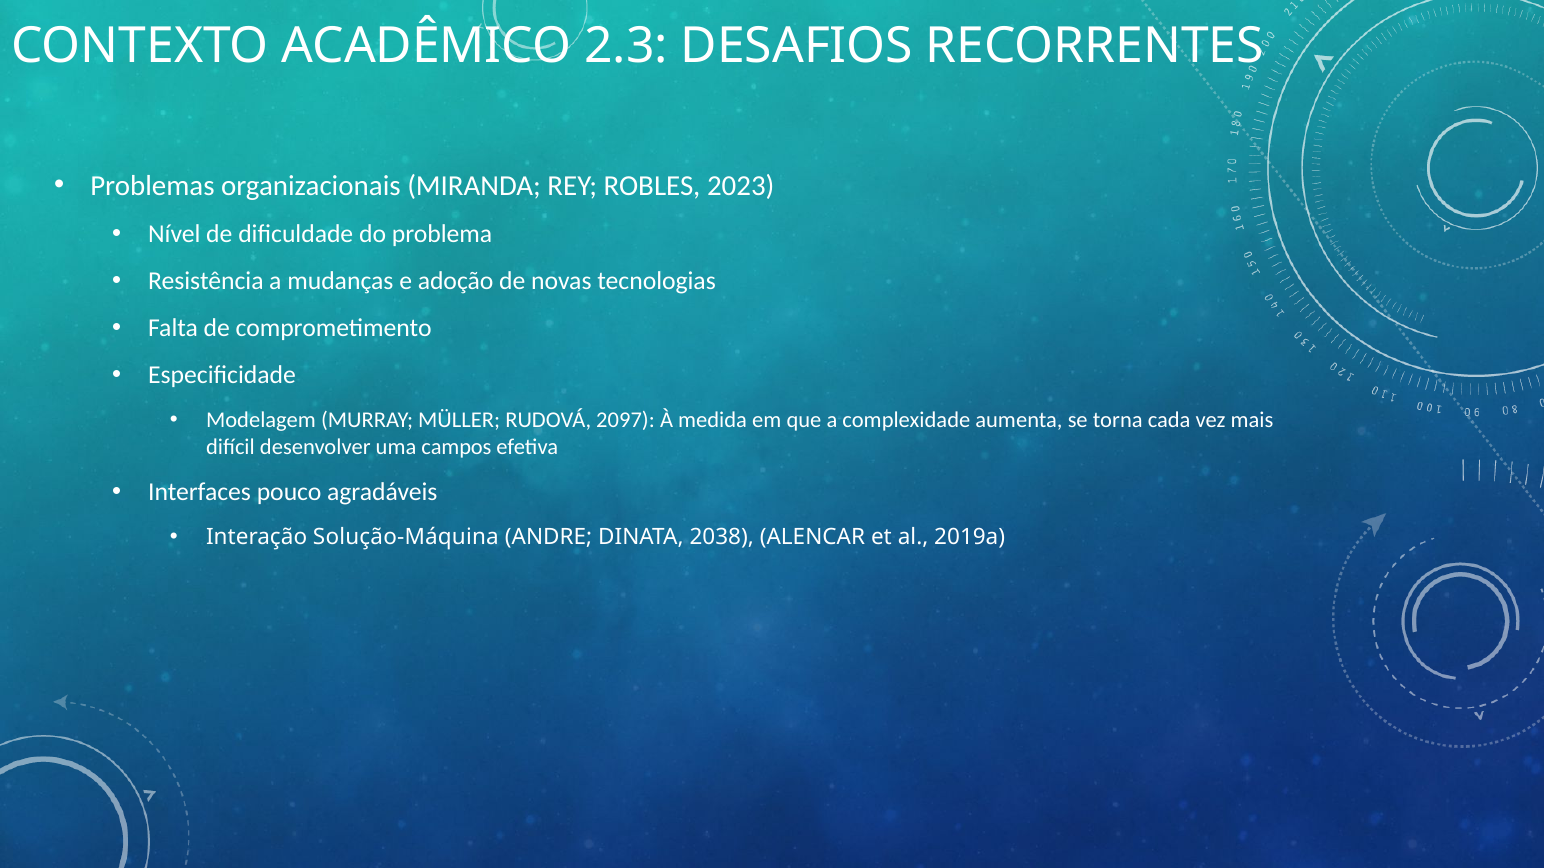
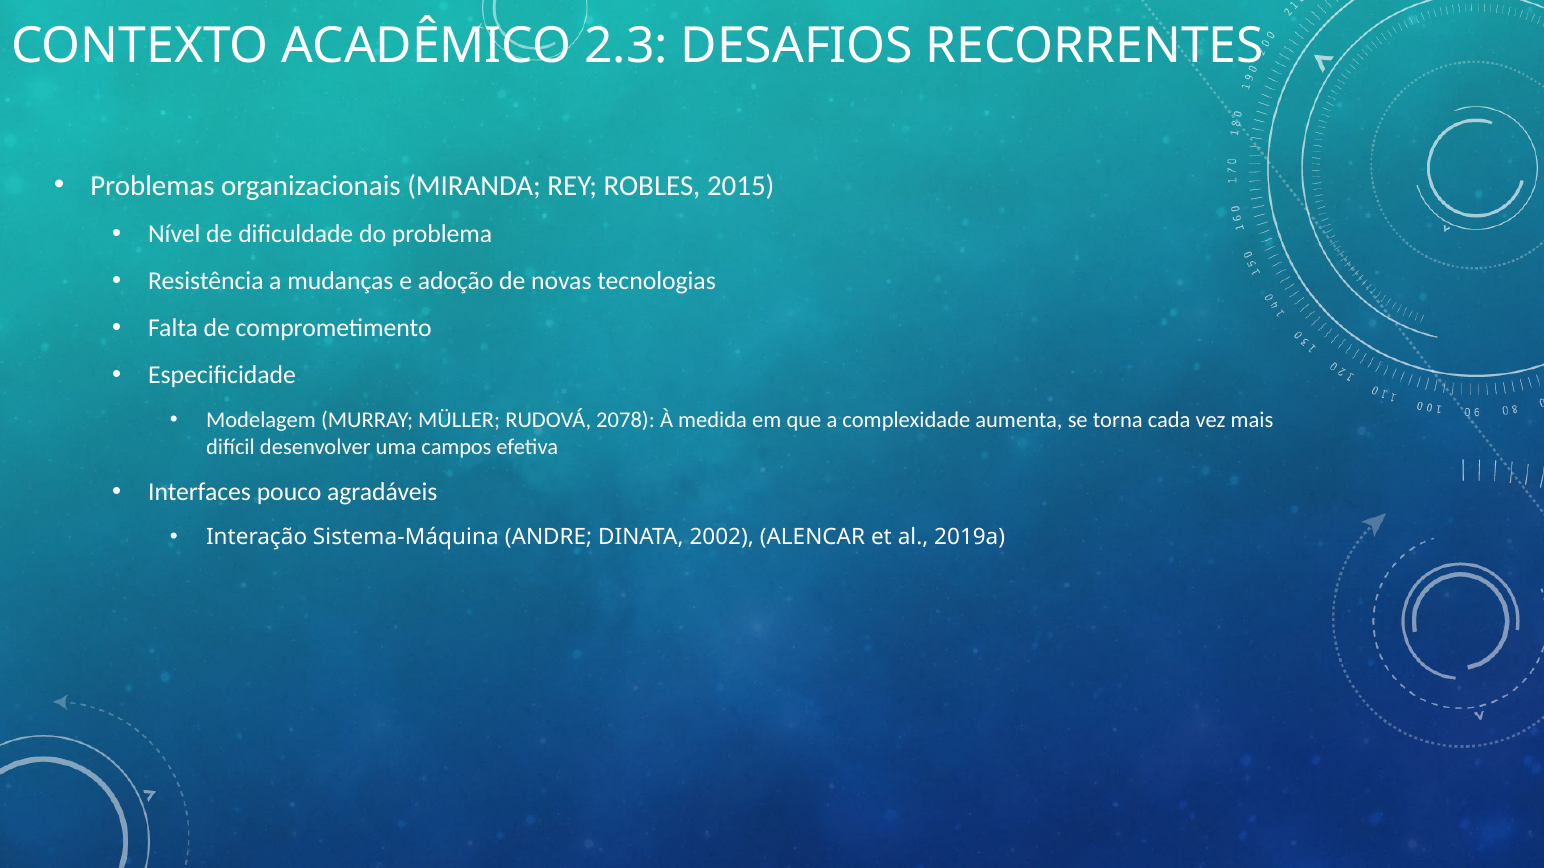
2023: 2023 -> 2015 (741, 186)
2097: 2097 -> 2078 (626, 420)
Solução-Máquina: Solução-Máquina -> Sistema-Máquina (406, 537)
2038: 2038 -> 2002 (722, 537)
